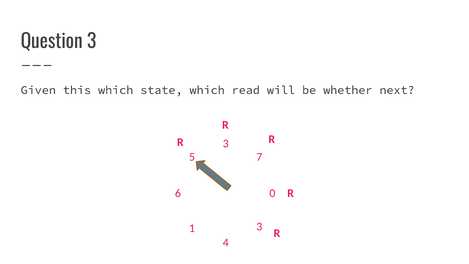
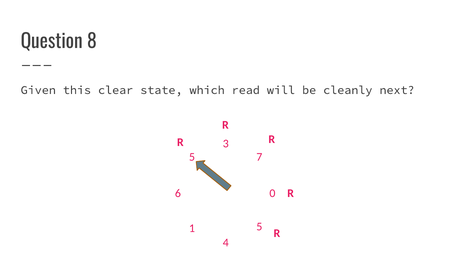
Question 3: 3 -> 8 (92, 42)
this which: which -> clear (116, 90)
whether: whether -> cleanly (348, 90)
1 3: 3 -> 5 (259, 226)
